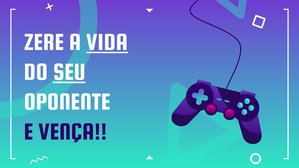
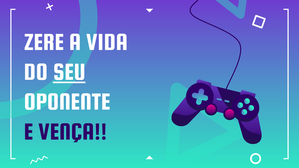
VIDA underline: present -> none (107, 42)
